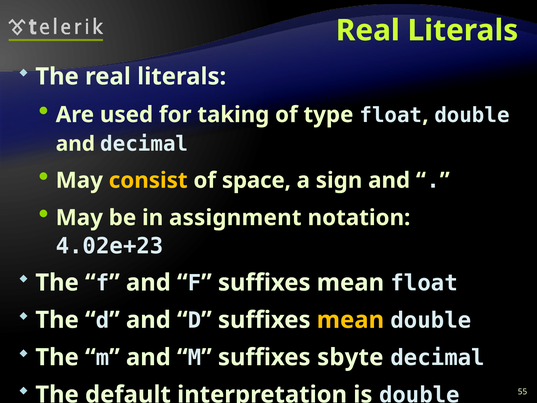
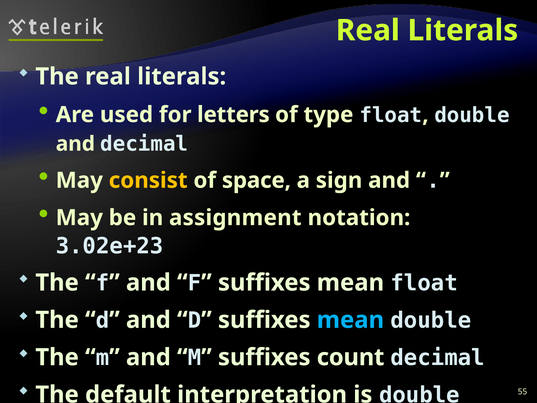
taking: taking -> letters (233, 115)
4.02e+23: 4.02e+23 -> 3.02e+23 (110, 246)
mean colour: yellow -> light blue (350, 320)
sbyte: sbyte -> count (351, 357)
